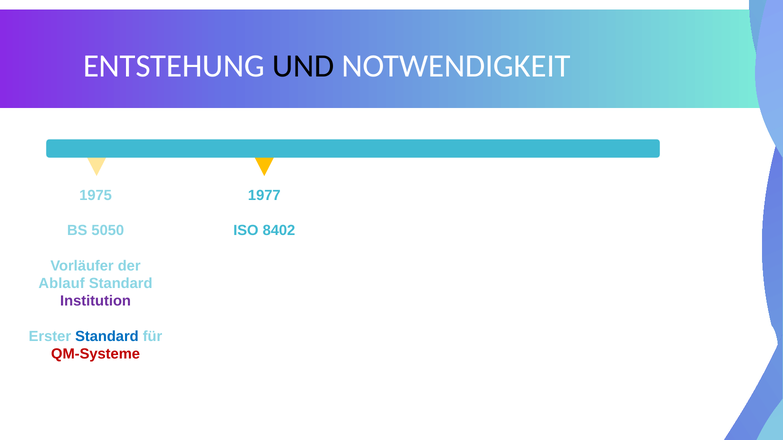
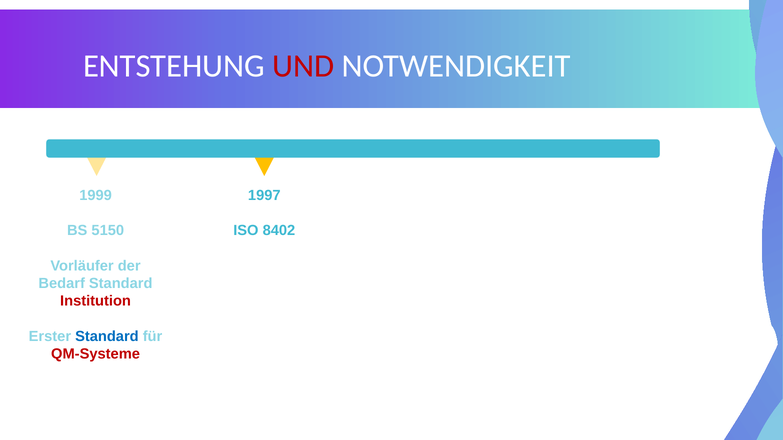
UND colour: black -> red (303, 66)
1975: 1975 -> 1999 (96, 196)
1977: 1977 -> 1997 (264, 196)
5050: 5050 -> 5150 (108, 231)
Ablauf: Ablauf -> Bedarf (62, 284)
Institution colour: purple -> red (96, 301)
